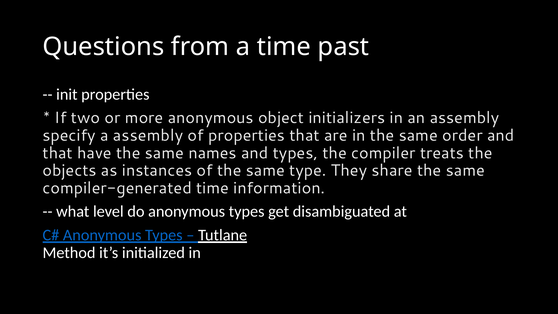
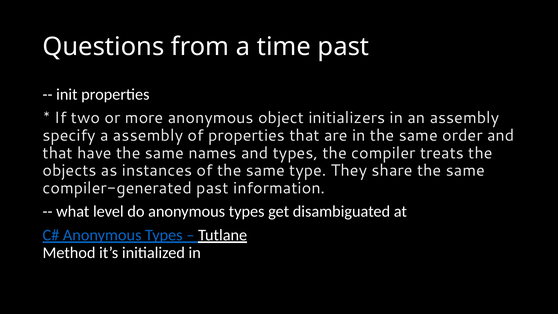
compiler-generated time: time -> past (212, 188)
